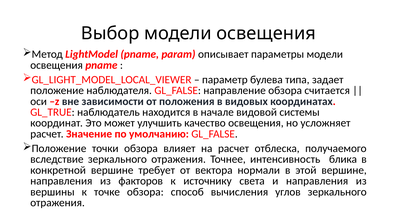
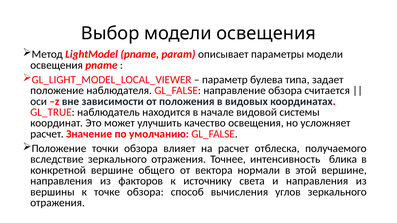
требует: требует -> общего (157, 170)
